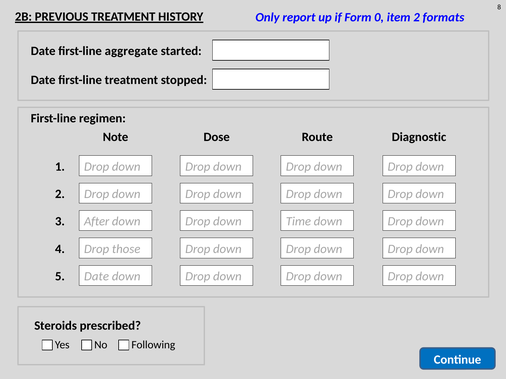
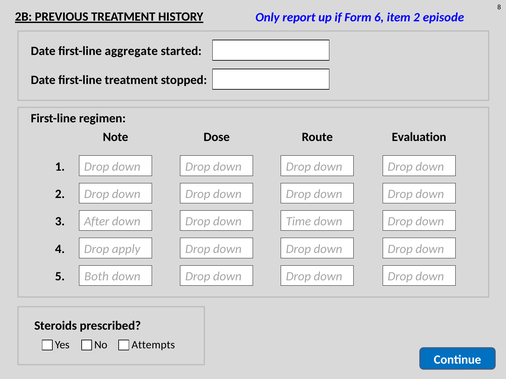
0: 0 -> 6 (379, 17)
formats: formats -> episode (443, 17)
Diagnostic: Diagnostic -> Evaluation (419, 137)
those: those -> apply (126, 249)
Date: Date -> Both (97, 277)
Following: Following -> Attempts (153, 345)
